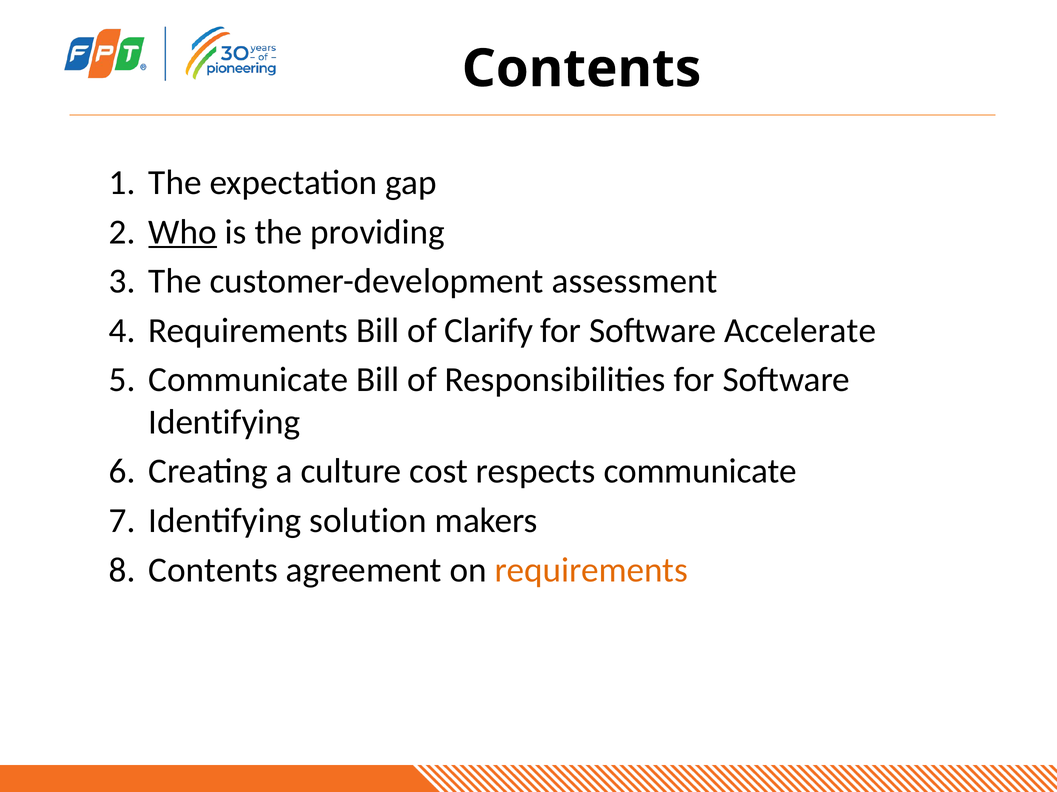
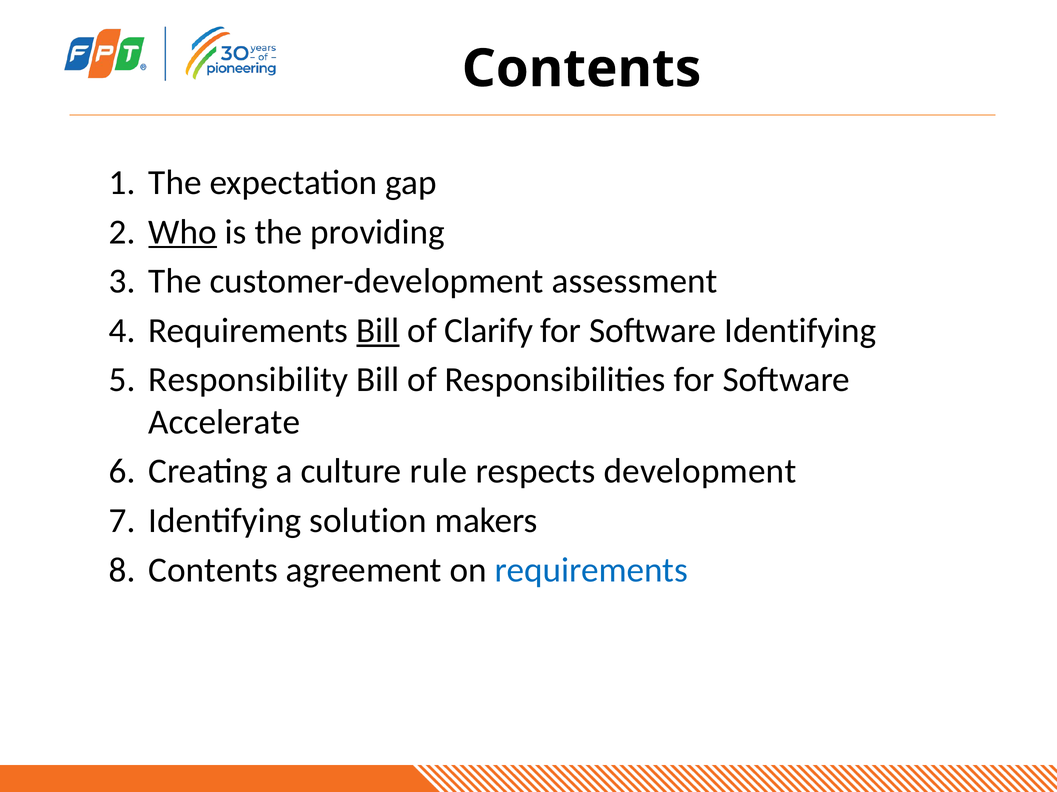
Bill underline: none -> present (378, 331)
Software Accelerate: Accelerate -> Identifying (800, 331)
Communicate: Communicate -> Responsibility (248, 380)
Identifying: Identifying -> Accelerate (224, 422)
cost: cost -> rule (439, 472)
respects communicate: communicate -> development (700, 472)
requirements colour: orange -> blue (591, 570)
